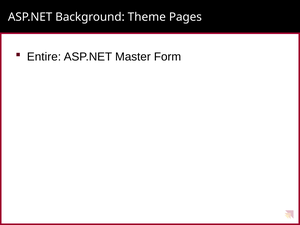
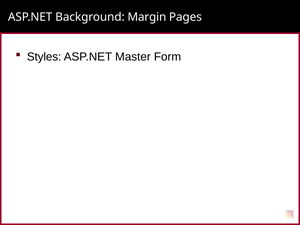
Theme: Theme -> Margin (147, 17)
Entire: Entire -> Styles (44, 57)
